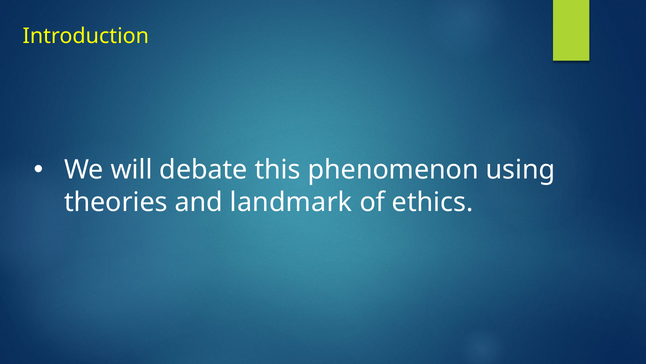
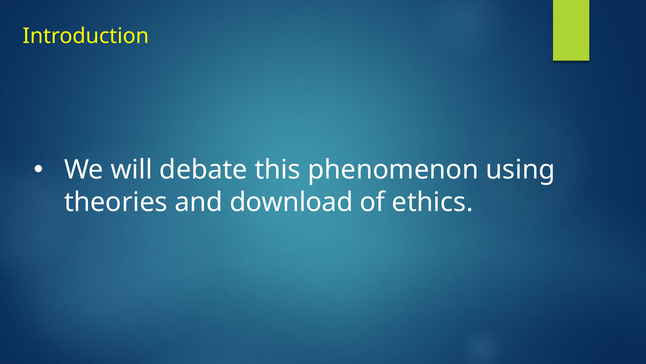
landmark: landmark -> download (291, 202)
